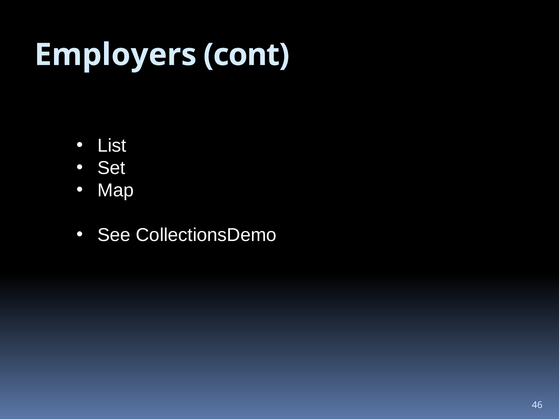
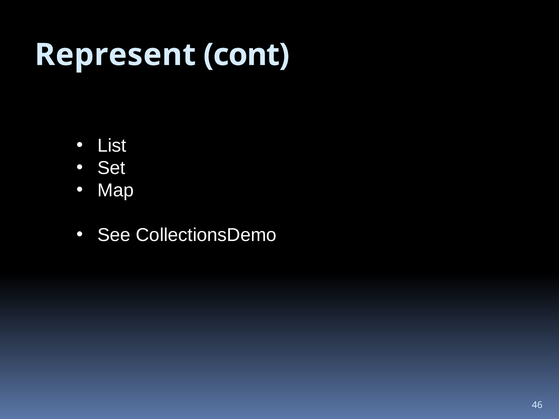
Employers: Employers -> Represent (115, 55)
